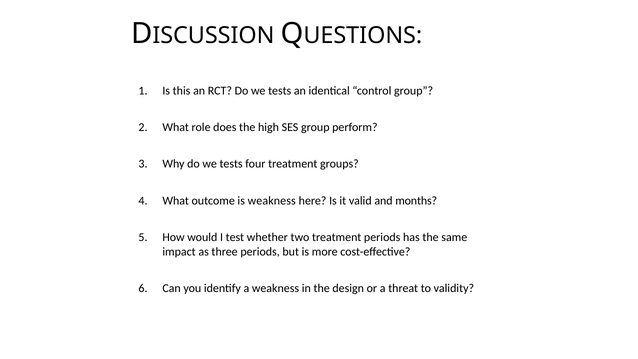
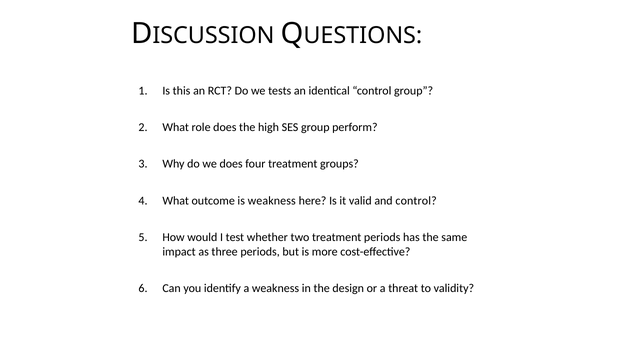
Why do we tests: tests -> does (231, 164)
and months: months -> control (416, 201)
